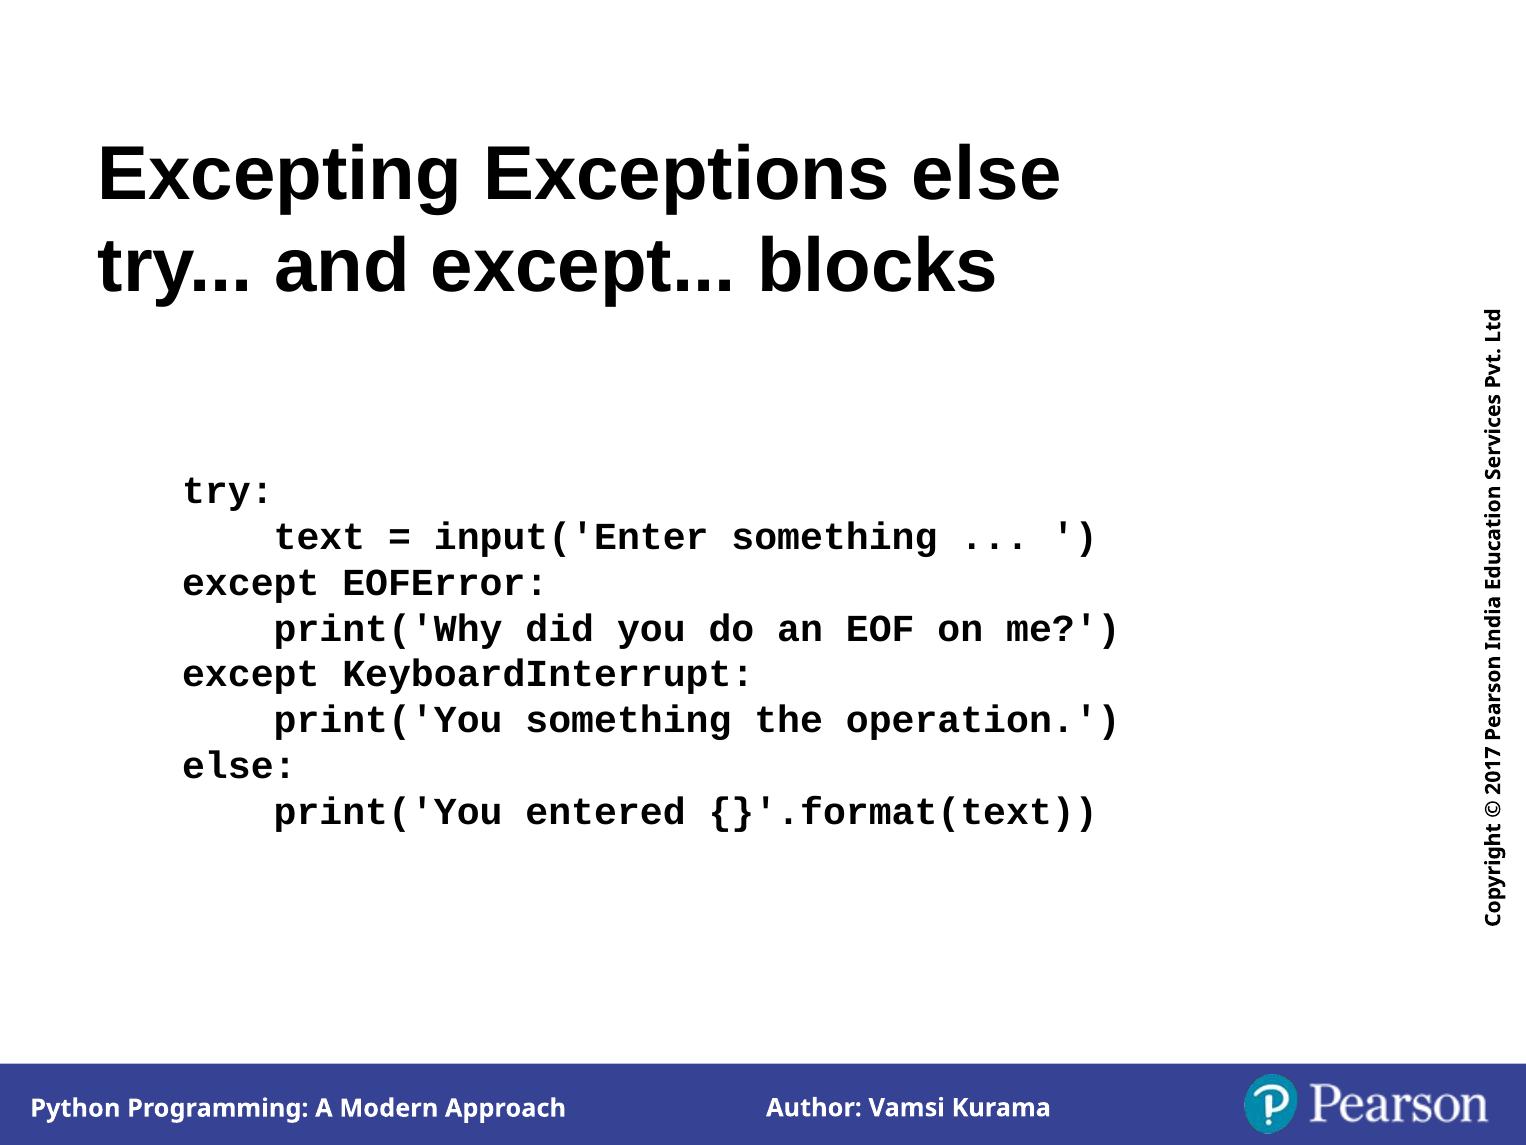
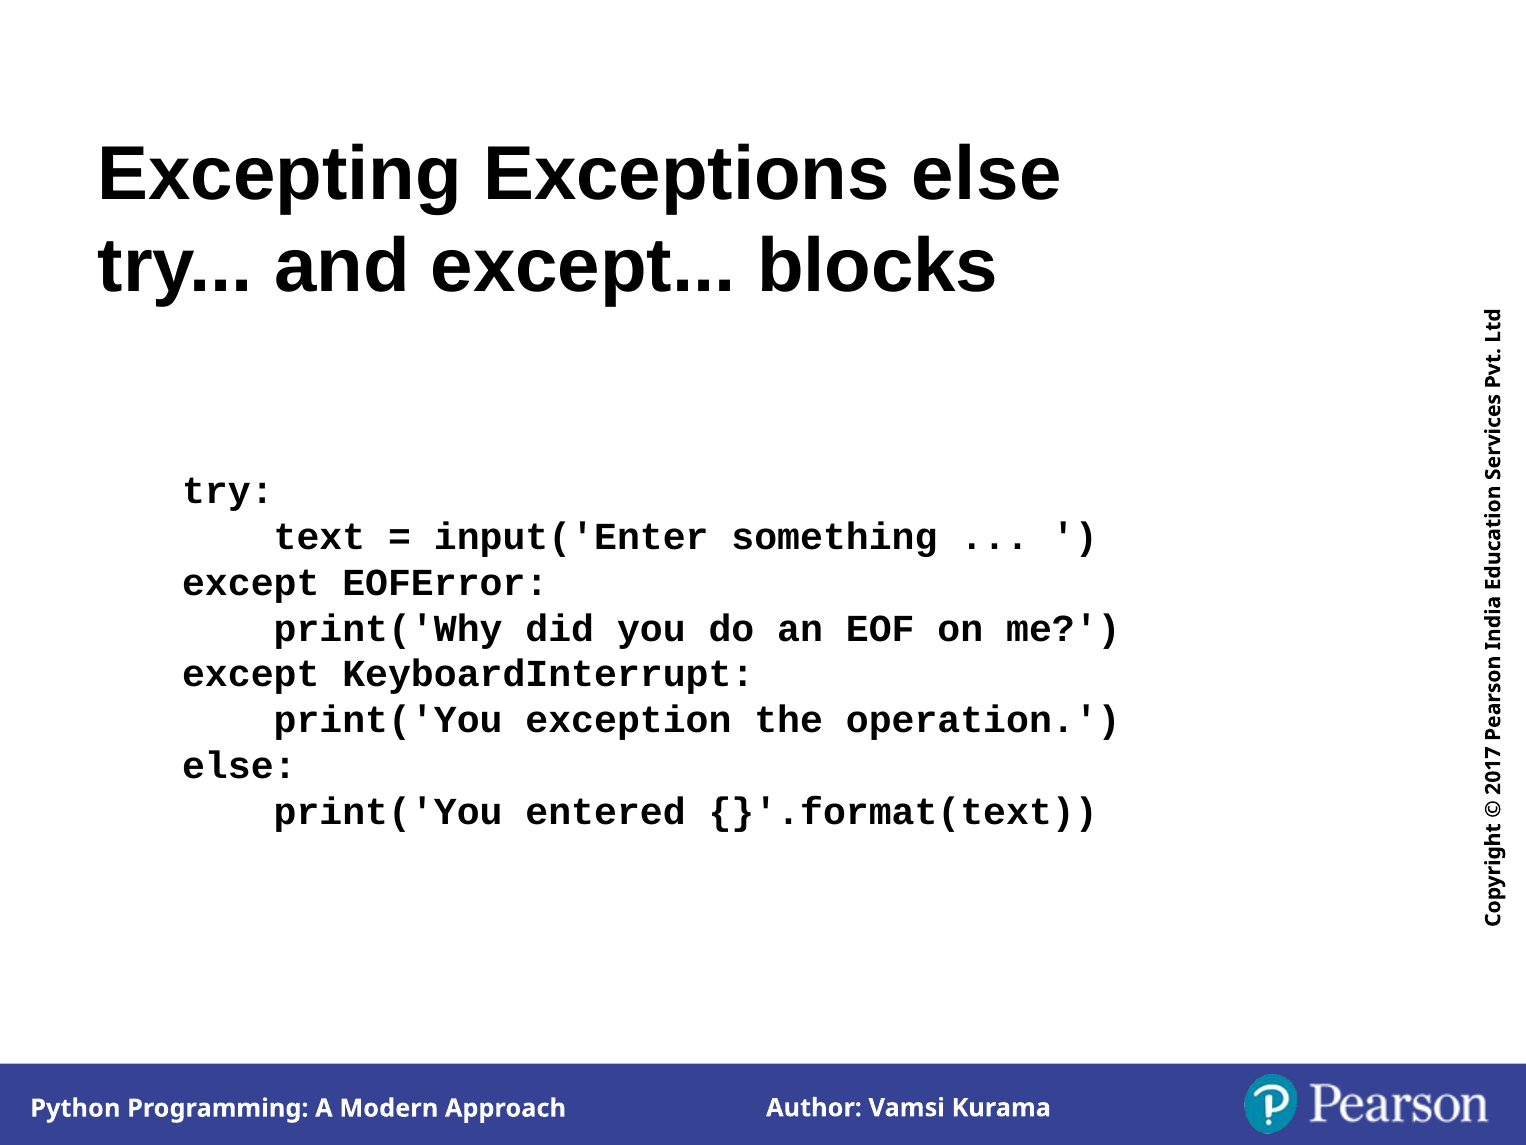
print('You something: something -> exception (628, 720)
